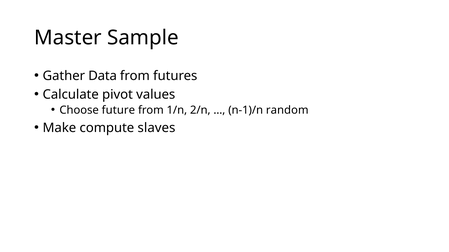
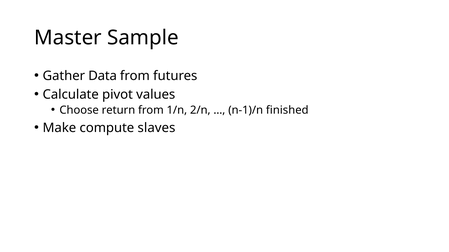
future: future -> return (118, 110)
random: random -> finished (287, 110)
